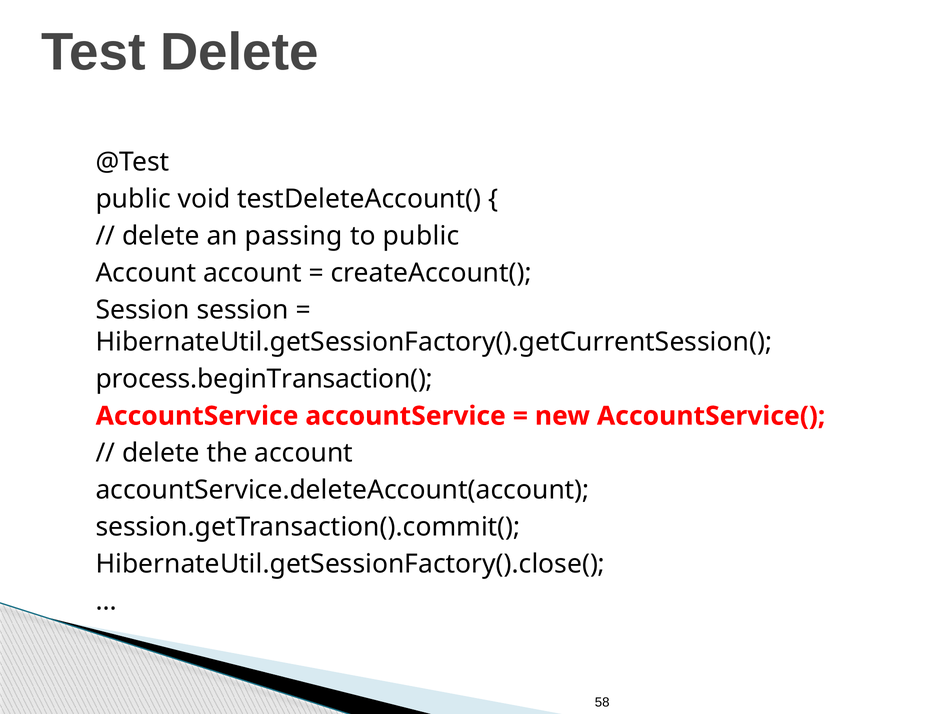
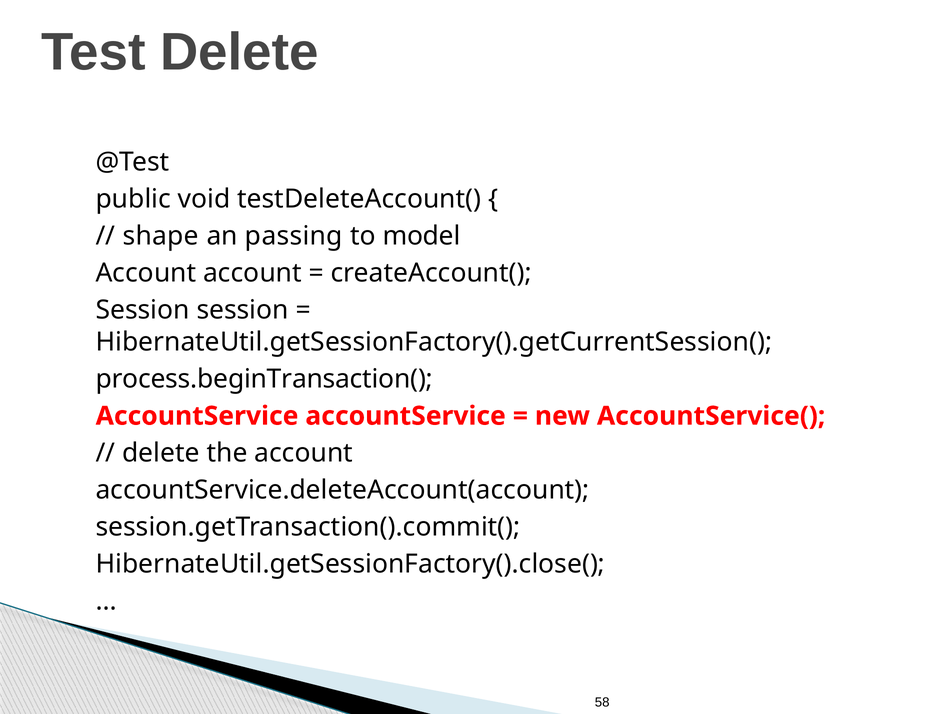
delete: delete -> shape (161, 236)
to public: public -> model (421, 236)
